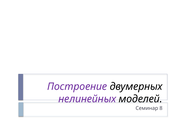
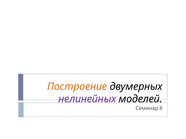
Построение colour: purple -> orange (77, 87)
